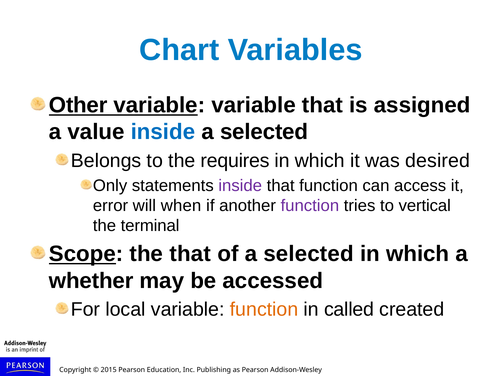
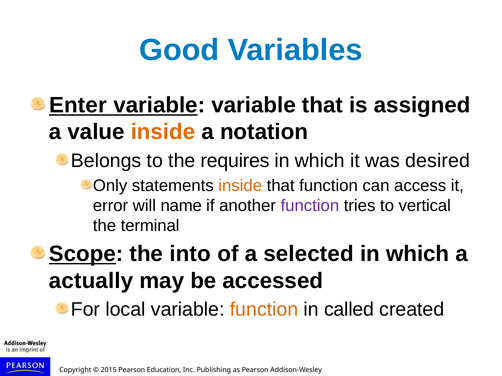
Chart: Chart -> Good (179, 50)
Other: Other -> Enter (78, 105)
inside colour: blue -> orange (163, 132)
selected: selected -> notation (264, 132)
inside colour: purple -> orange (240, 186)
when: when -> name (181, 206)
the that: that -> into (190, 254)
whether: whether -> actually (91, 281)
